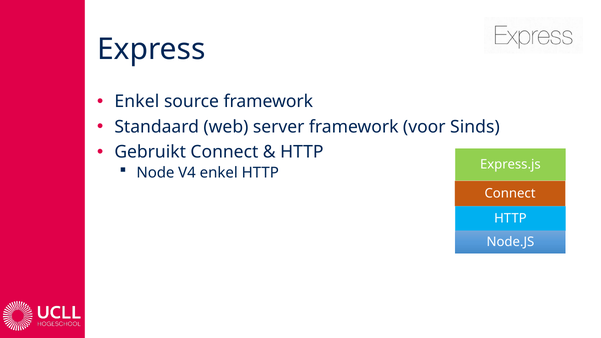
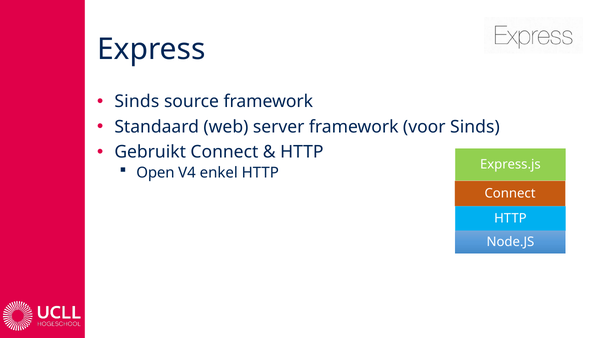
Enkel: Enkel -> Sinds (137, 102)
Node: Node -> Open (155, 173)
